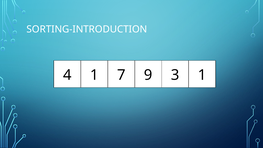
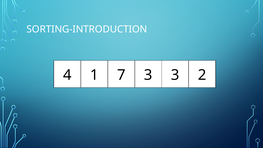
1 9: 9 -> 3 (148, 75)
7 1: 1 -> 2 (202, 75)
